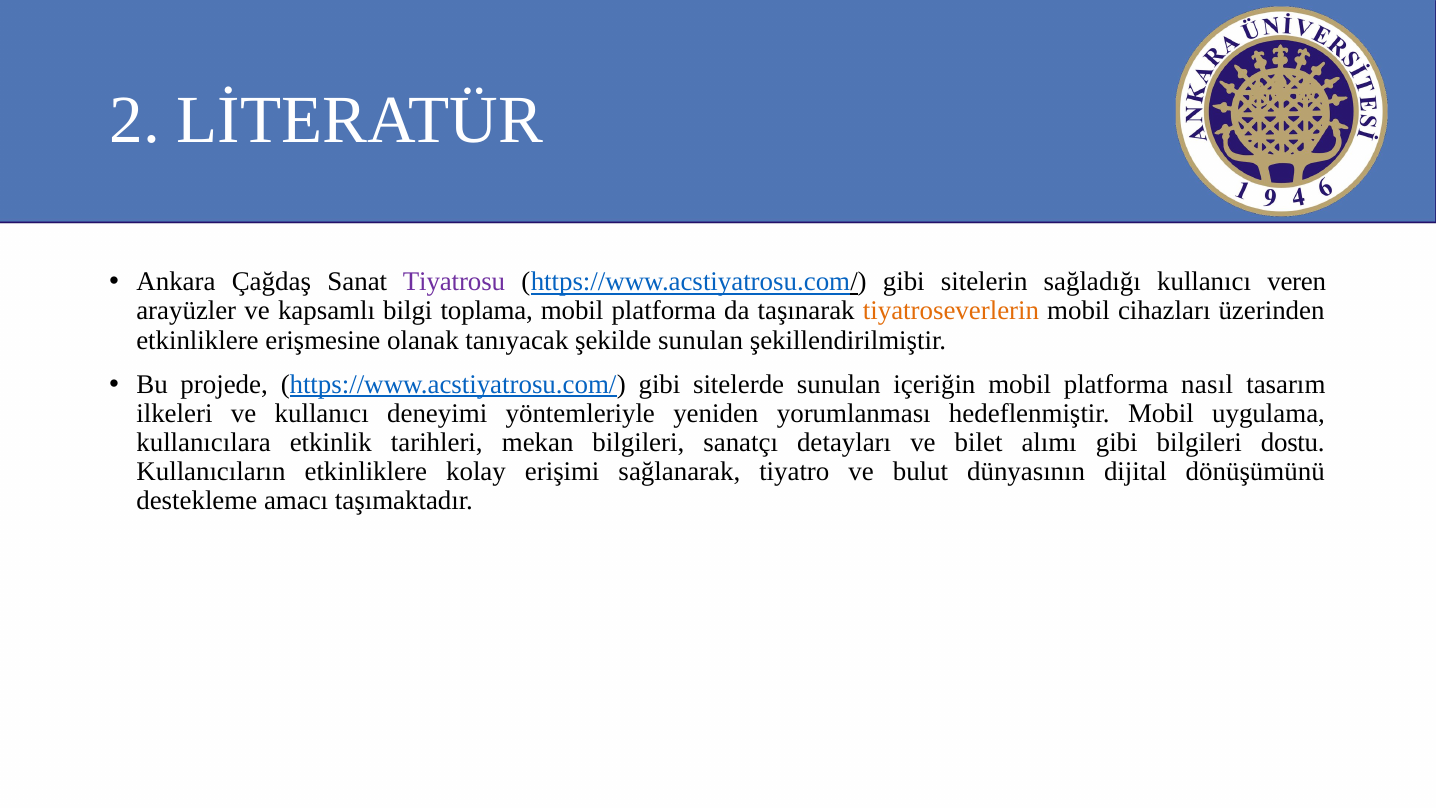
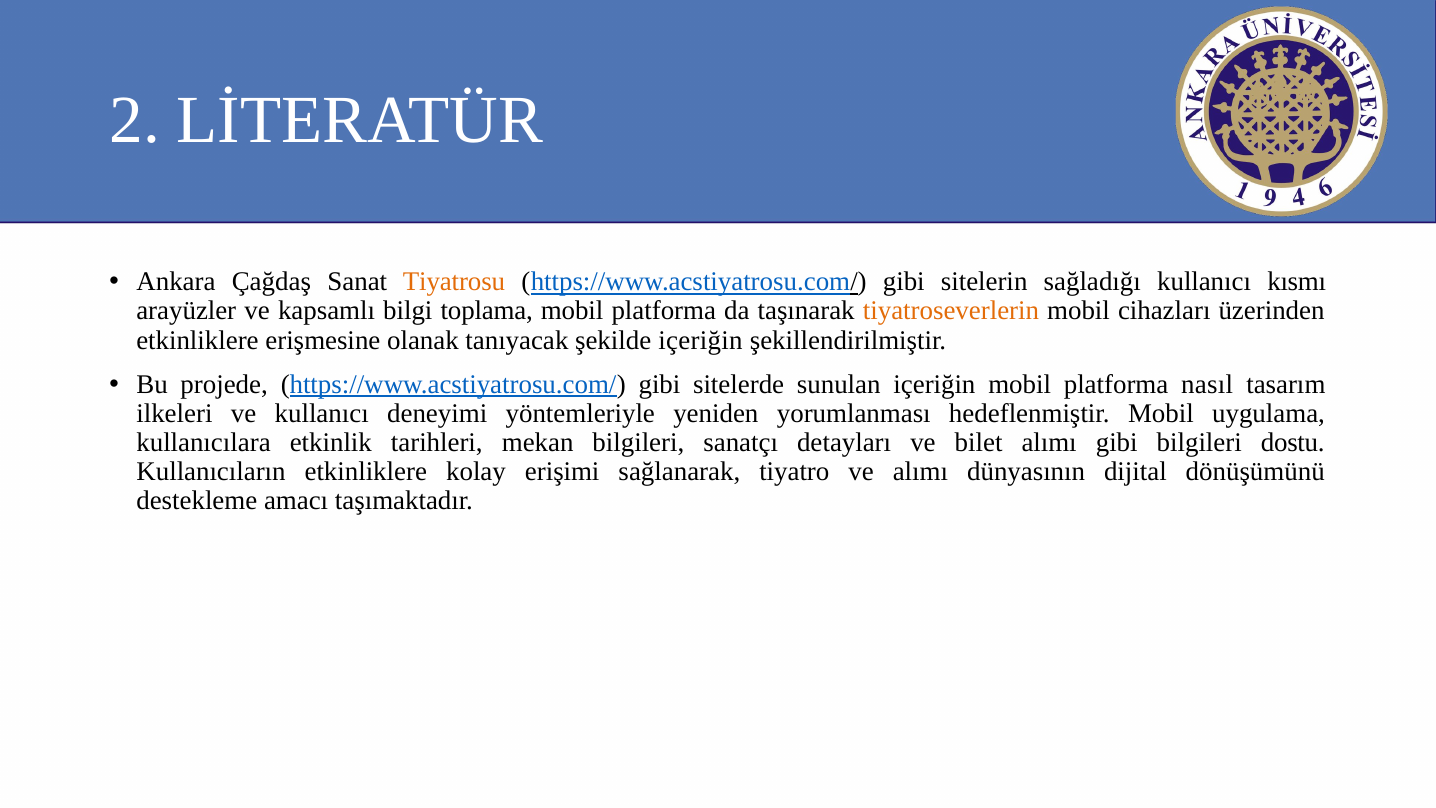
Tiyatrosu colour: purple -> orange (454, 282)
veren: veren -> kısmı (1297, 282)
şekilde sunulan: sunulan -> içeriğin (700, 340)
ve bulut: bulut -> alımı (920, 471)
